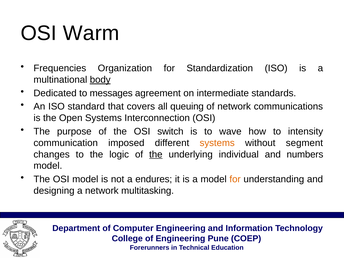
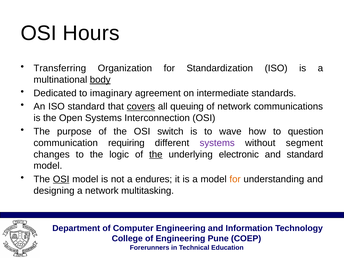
Warm: Warm -> Hours (91, 33)
Frequencies: Frequencies -> Transferring (60, 68)
messages: messages -> imaginary (111, 93)
covers underline: none -> present (141, 107)
intensity: intensity -> question (306, 131)
imposed: imposed -> requiring (126, 143)
systems colour: orange -> purple (217, 143)
individual: individual -> electronic (239, 154)
and numbers: numbers -> standard (305, 154)
OSI underline: none -> present (61, 179)
